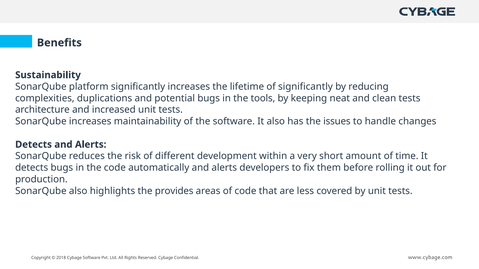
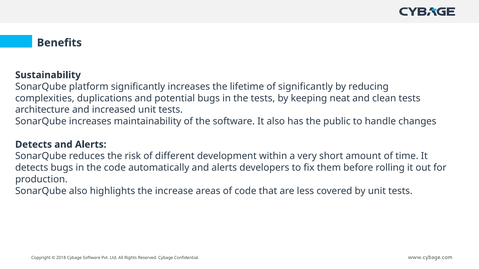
the tools: tools -> tests (263, 98)
issues: issues -> public (337, 122)
provides: provides -> increase (174, 191)
